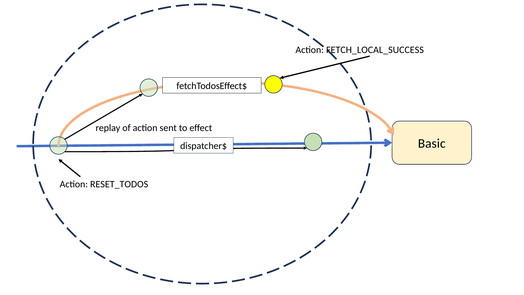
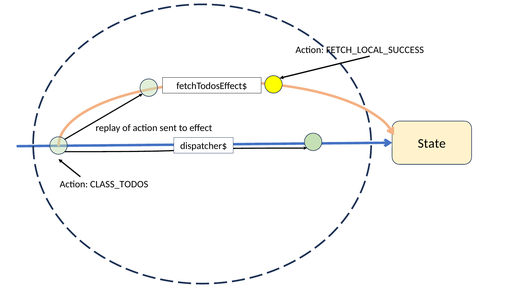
Basic: Basic -> State (432, 143)
RESET_TODOS: RESET_TODOS -> CLASS_TODOS (119, 184)
